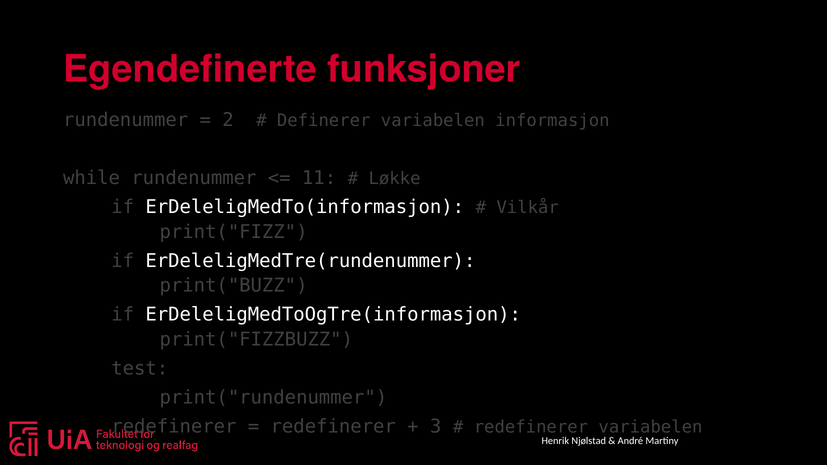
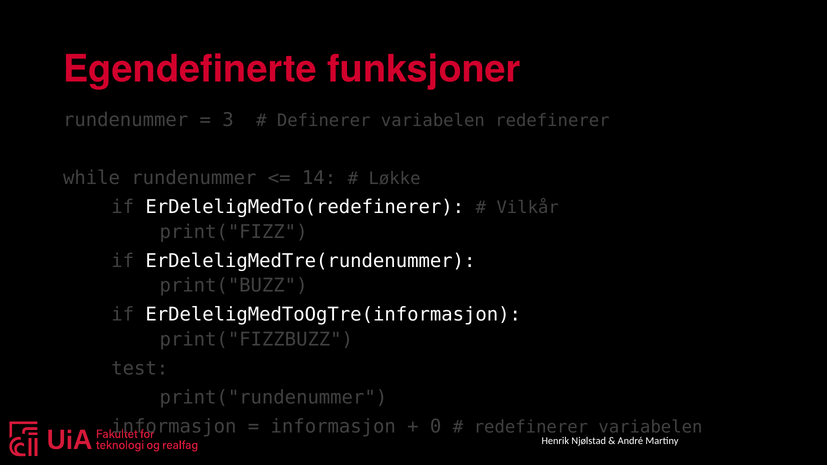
2: 2 -> 3 (228, 120)
variabelen informasjon: informasjon -> redefinerer (552, 120)
11: 11 -> 14 (319, 178)
ErDeleligMedTo(informasjon: ErDeleligMedTo(informasjon -> ErDeleligMedTo(redefinerer (305, 207)
redefinerer: redefinerer -> informasjon (174, 427)
redefinerer: redefinerer -> informasjon (333, 427)
3: 3 -> 0 (436, 427)
